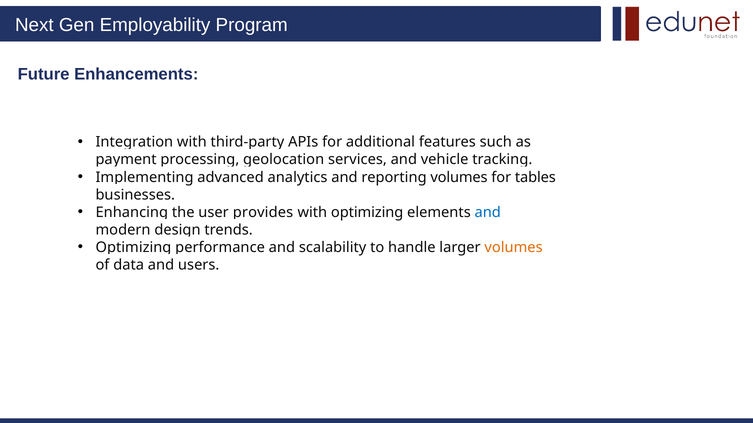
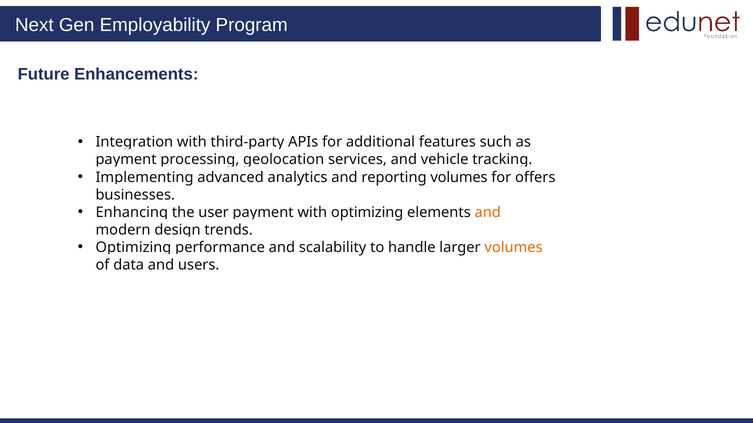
tables: tables -> offers (535, 177)
provides: provides -> payment (263, 213)
and colour: blue -> orange (488, 213)
